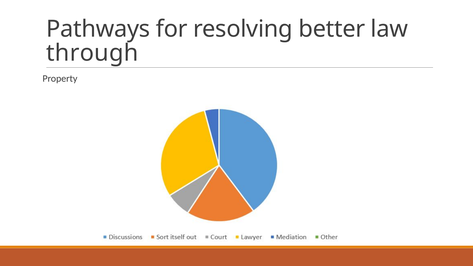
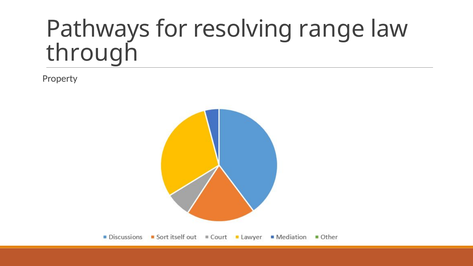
better: better -> range (332, 29)
